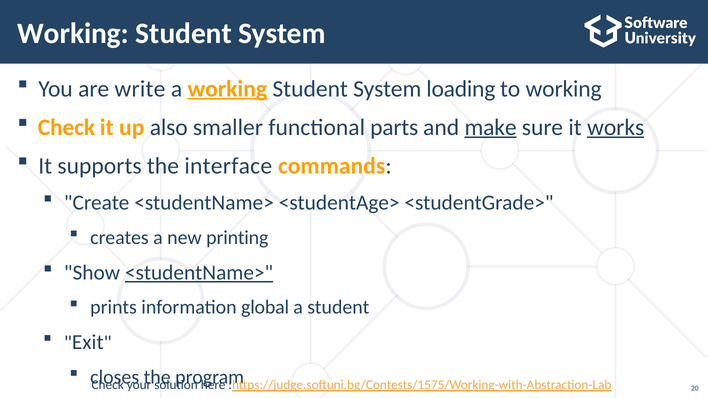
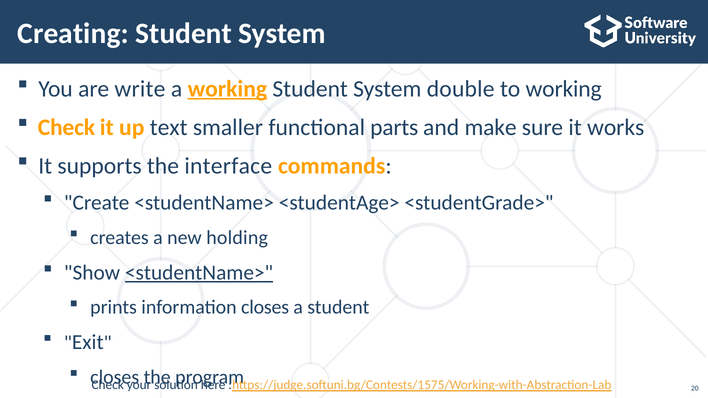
Working: Working -> Creating (73, 34)
loading: loading -> double (461, 89)
also: also -> text (169, 127)
make underline: present -> none (491, 127)
works underline: present -> none (616, 127)
printing: printing -> holding (237, 238)
information global: global -> closes (265, 307)
